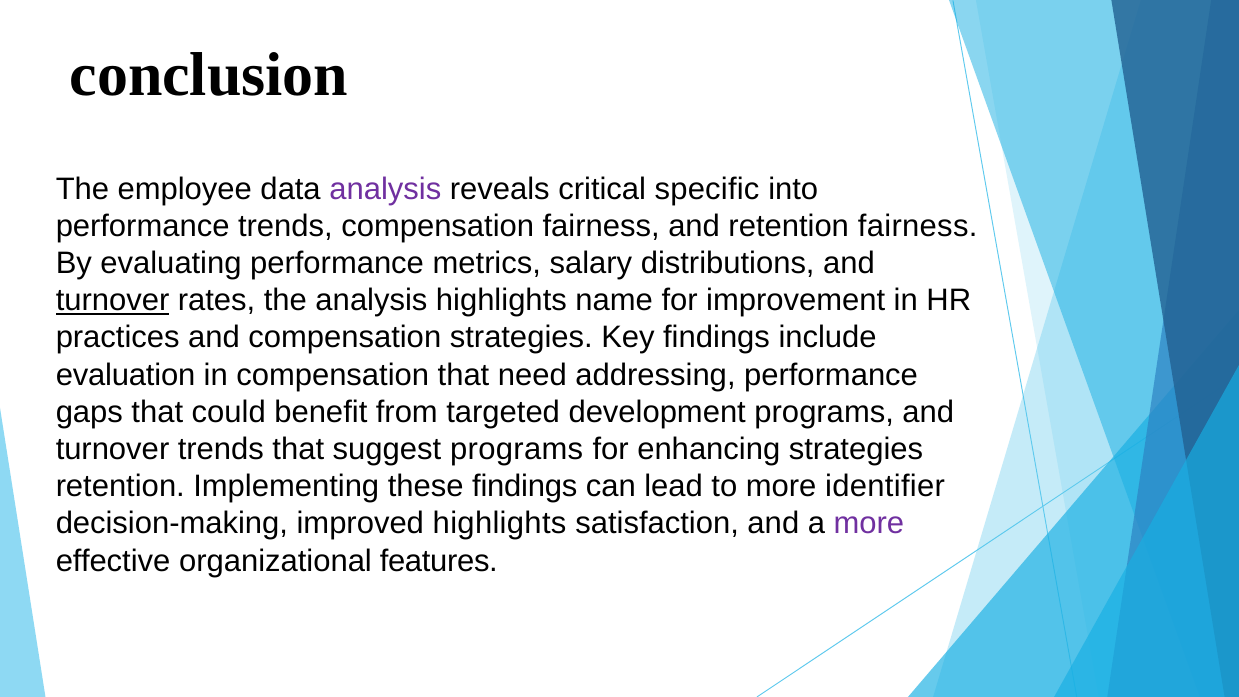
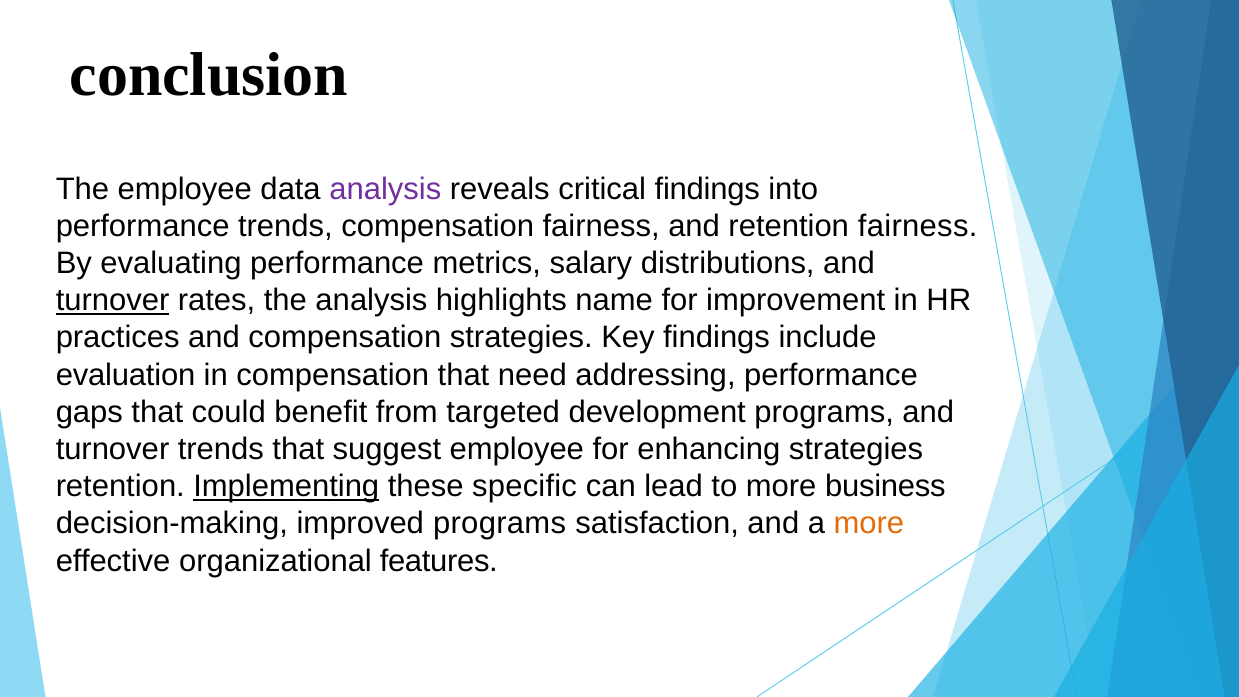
critical specific: specific -> findings (707, 189)
suggest programs: programs -> employee (517, 449)
Implementing underline: none -> present (286, 486)
these findings: findings -> specific (525, 486)
identifier: identifier -> business (885, 486)
improved highlights: highlights -> programs (500, 524)
more colour: purple -> orange (869, 524)
